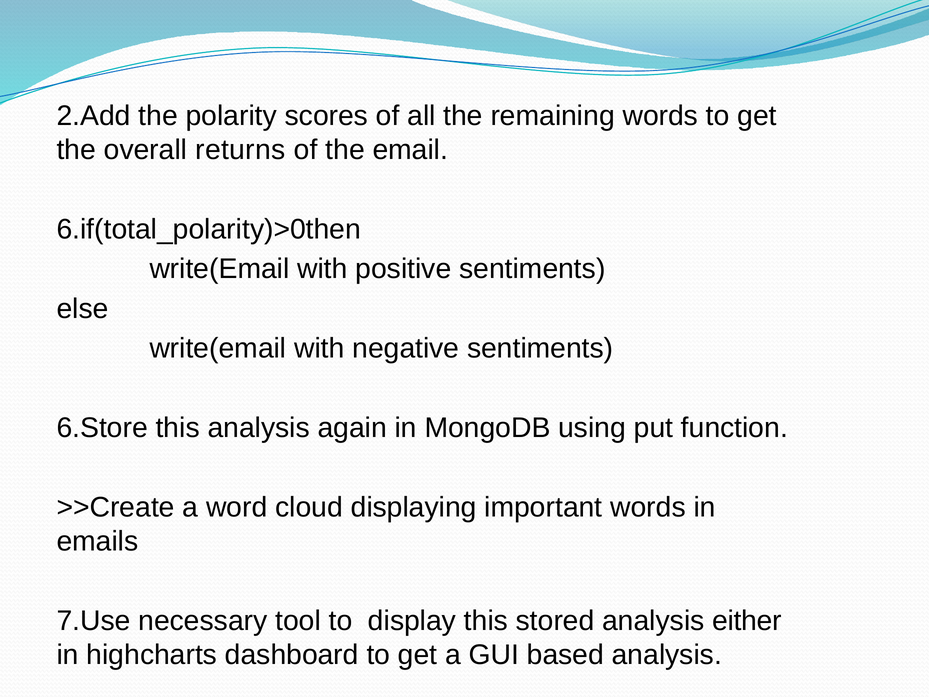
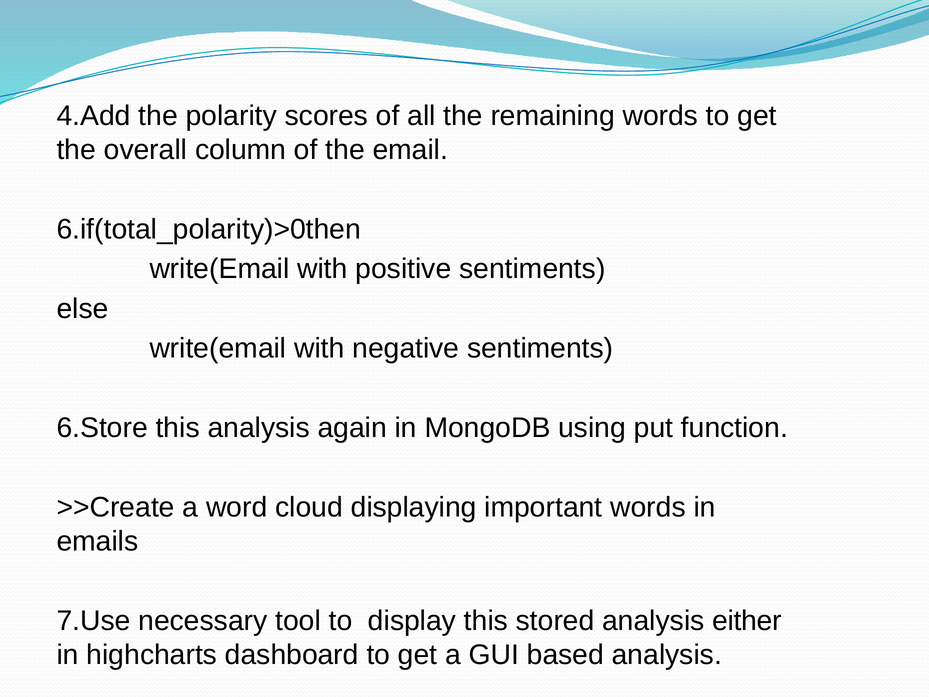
2.Add: 2.Add -> 4.Add (94, 116)
returns: returns -> column (241, 150)
